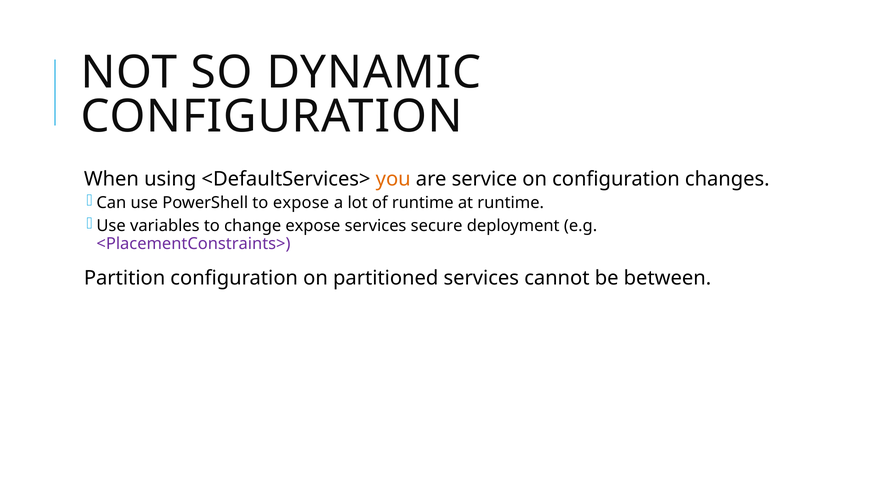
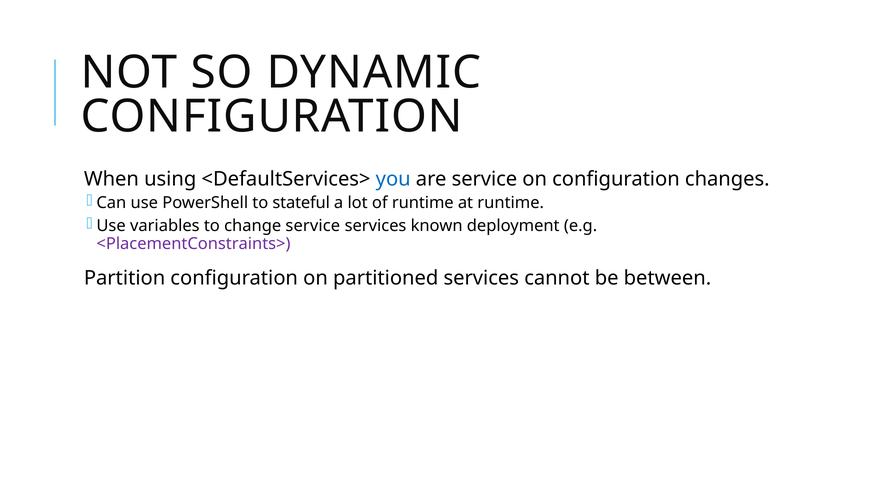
you colour: orange -> blue (393, 179)
to expose: expose -> stateful (301, 203)
change expose: expose -> service (313, 226)
secure: secure -> known (437, 226)
